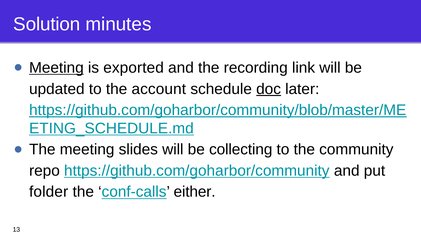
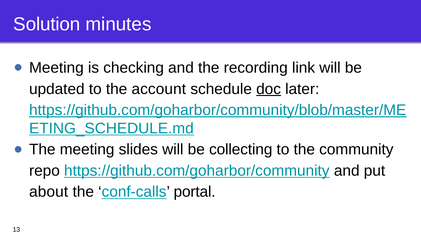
Meeting underline: present -> none (56, 68)
exported: exported -> checking (134, 68)
folder: folder -> about (49, 192)
either: either -> portal (195, 192)
